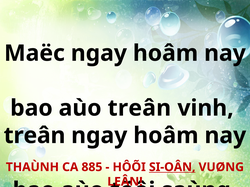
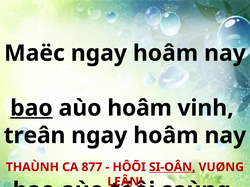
bao underline: none -> present (31, 108)
aùo treân: treân -> hoâm (140, 108)
885: 885 -> 877 (92, 168)
